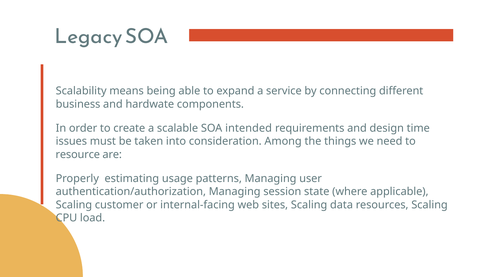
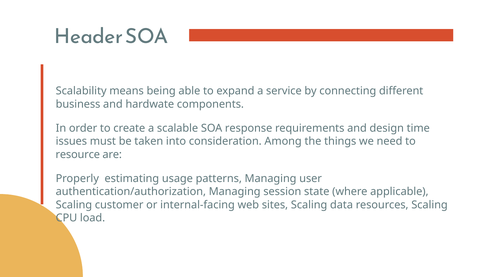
Legacy: Legacy -> Header (89, 36)
intended: intended -> response (249, 128)
